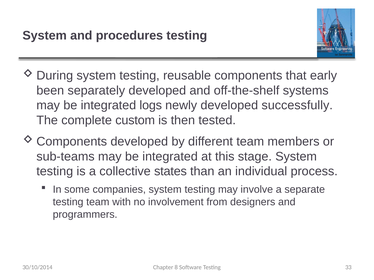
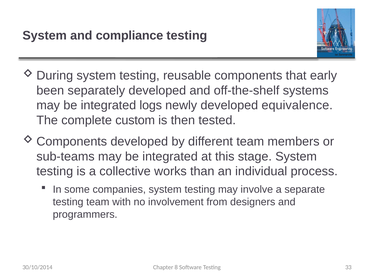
procedures: procedures -> compliance (129, 35)
successfully: successfully -> equivalence (297, 106)
states: states -> works (170, 172)
